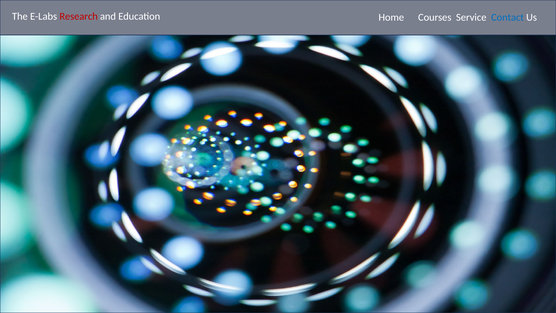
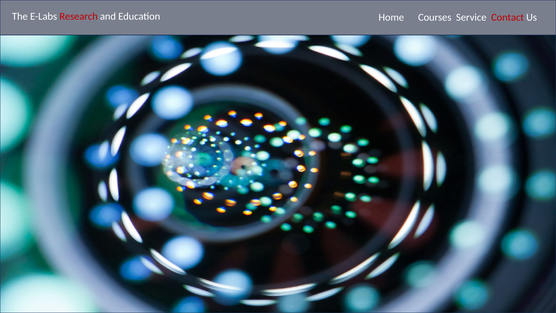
Contact colour: blue -> red (508, 17)
